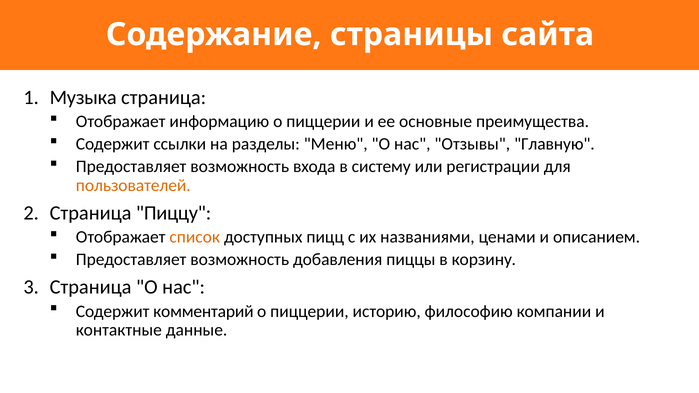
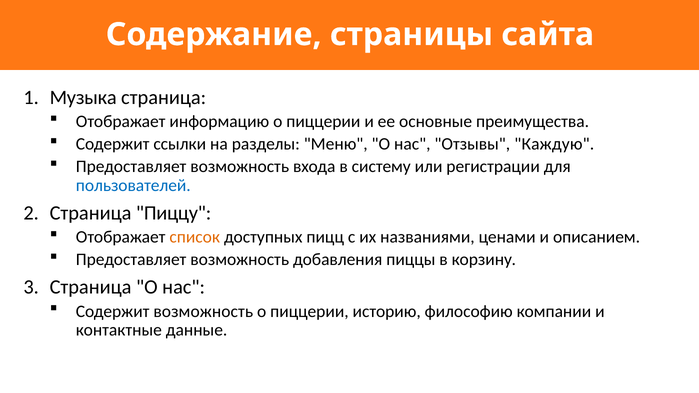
Главную: Главную -> Каждую (554, 144)
пользователей colour: orange -> blue (133, 185)
Содержит комментарий: комментарий -> возможность (203, 311)
